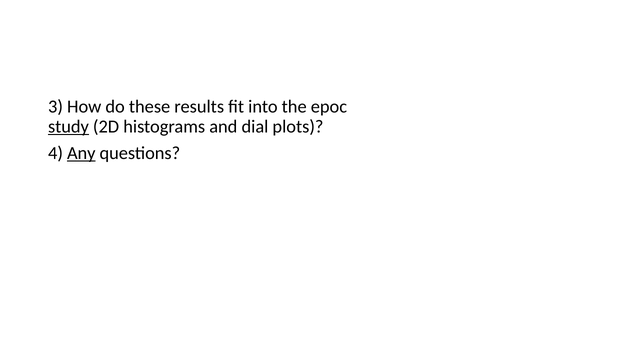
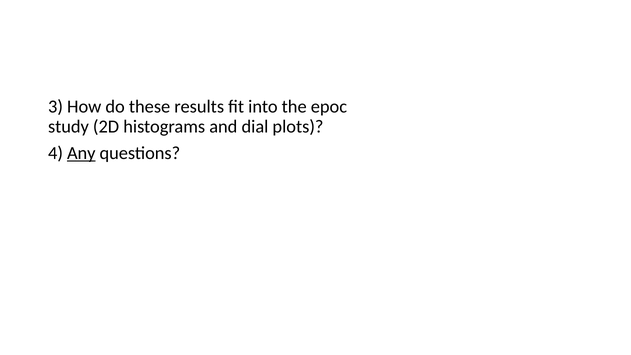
study underline: present -> none (68, 127)
